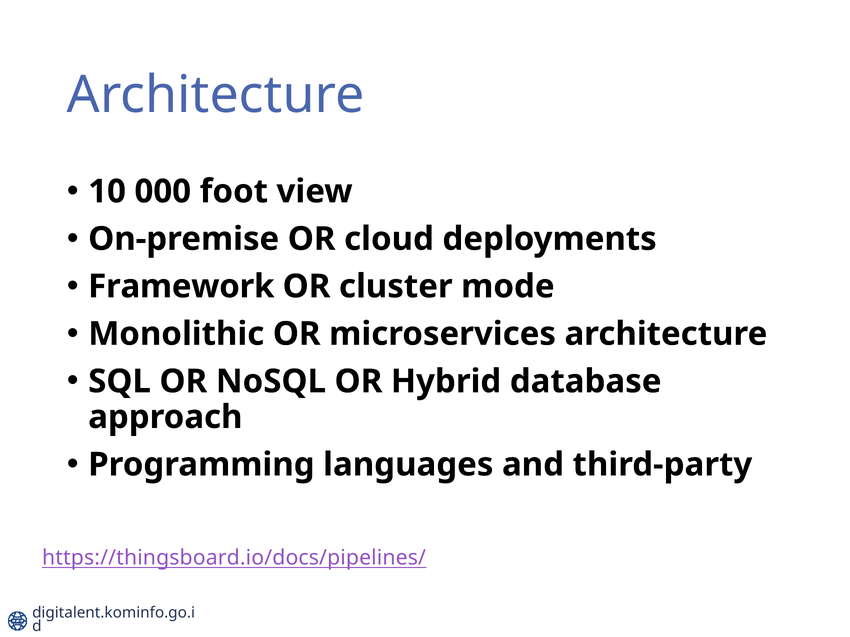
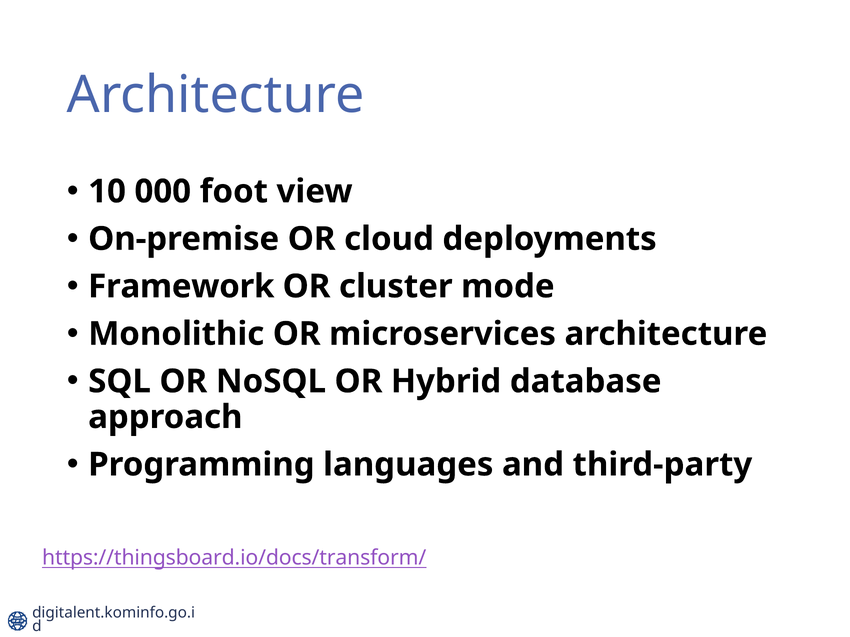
https://thingsboard.io/docs/pipelines/: https://thingsboard.io/docs/pipelines/ -> https://thingsboard.io/docs/transform/ (234, 558)
